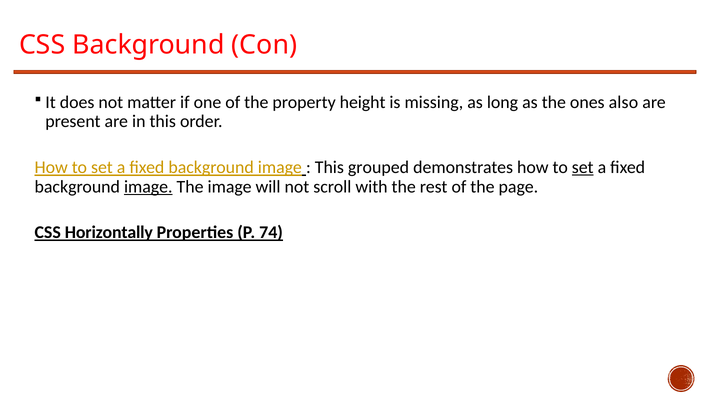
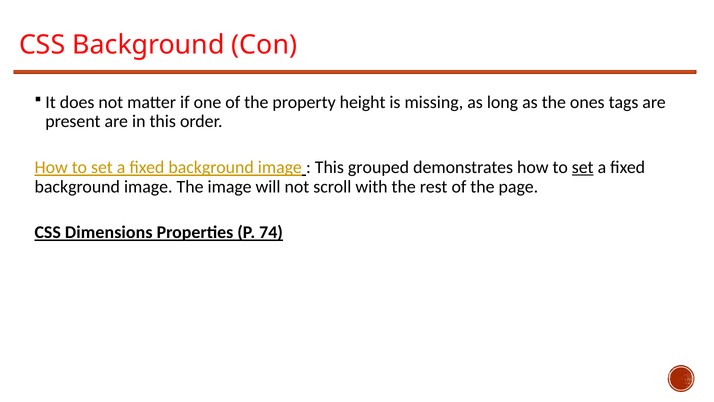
also: also -> tags (624, 102)
image underline: present -> none (148, 187)
Horizontally: Horizontally -> Dimensions (109, 232)
